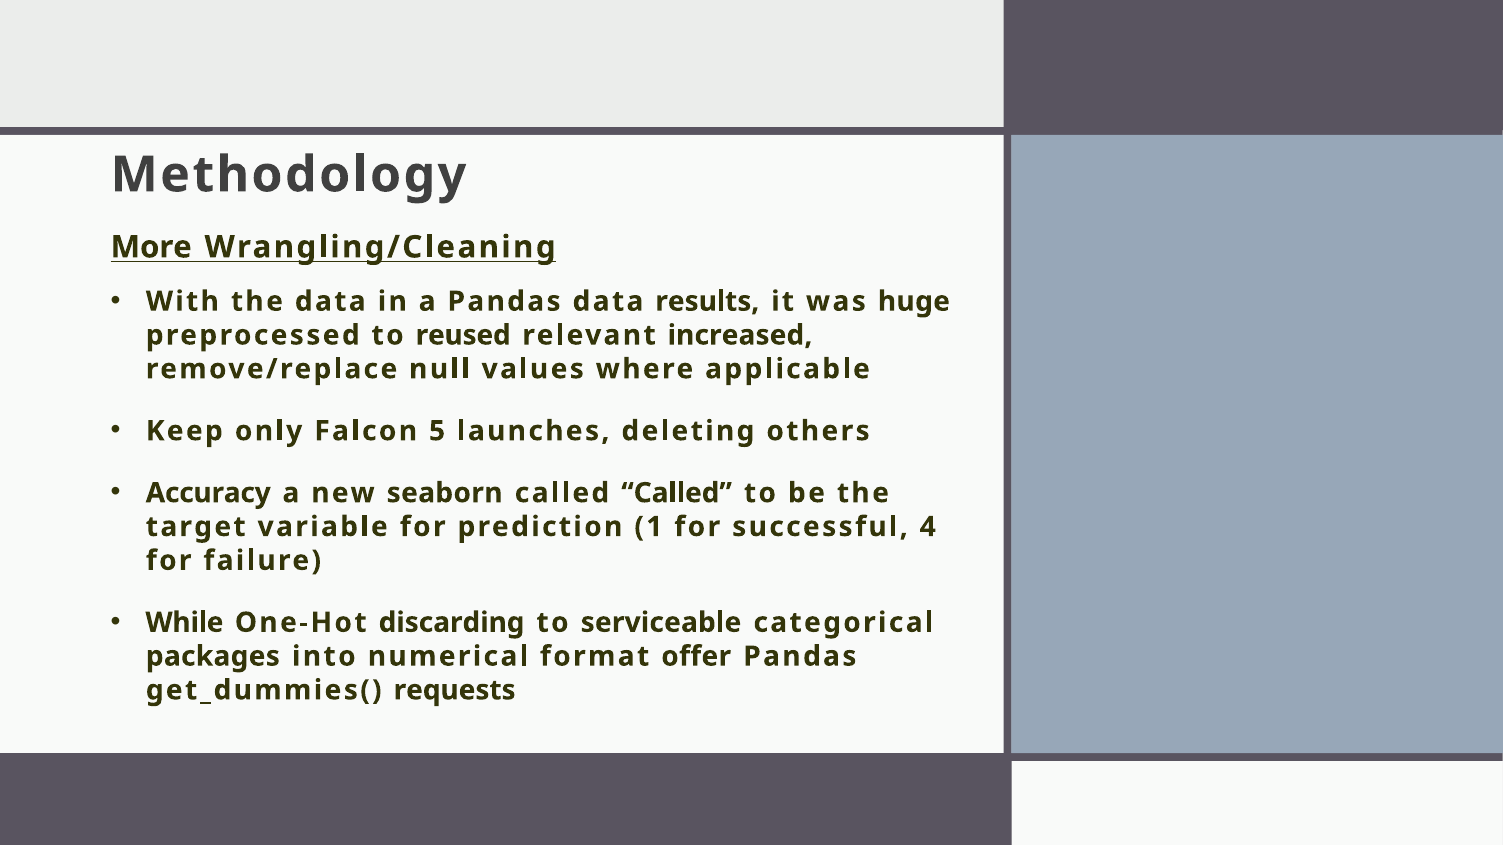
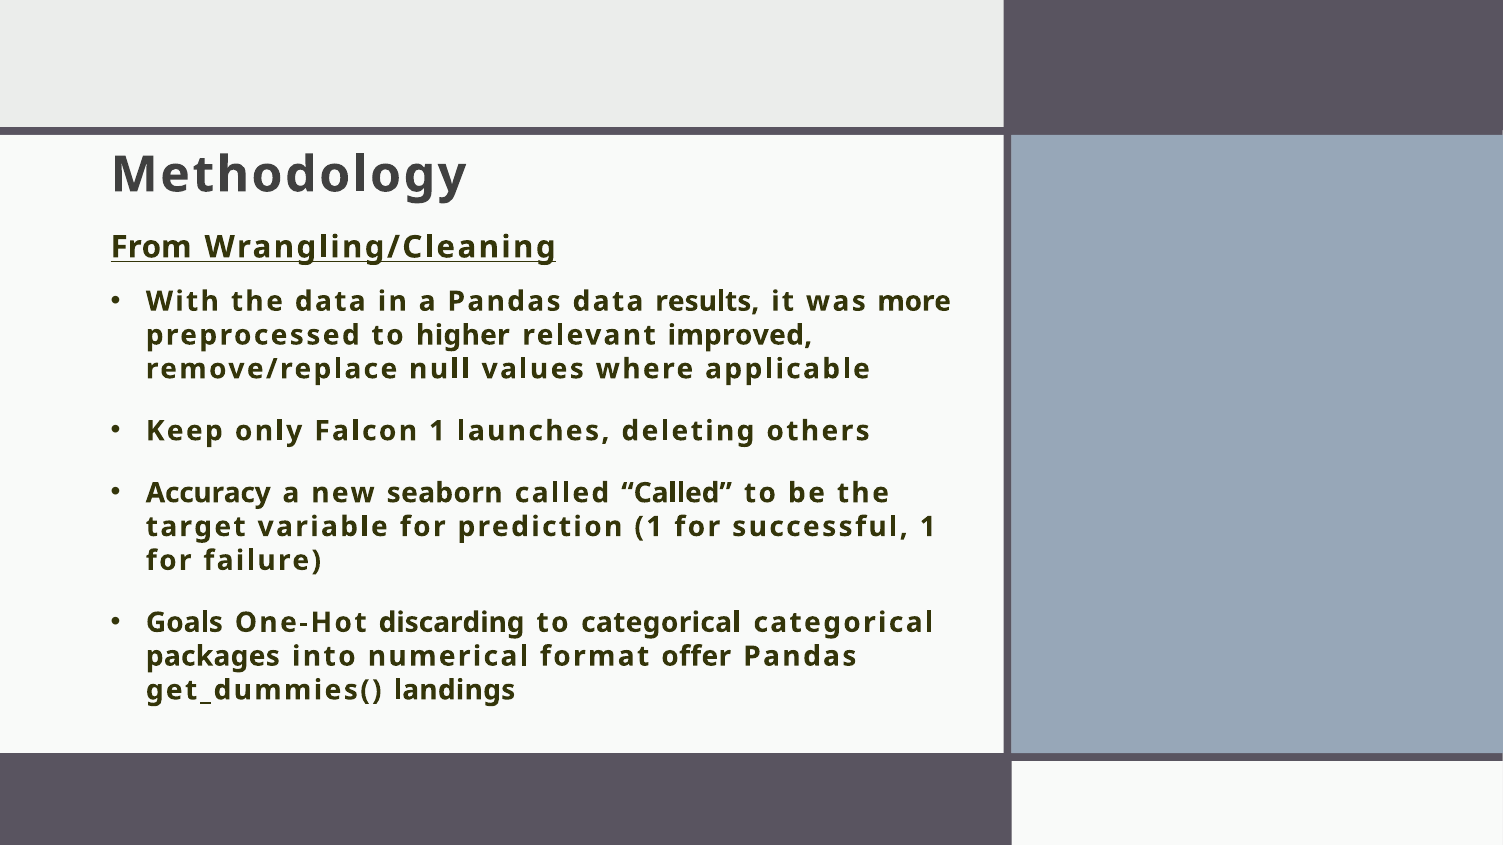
More: More -> From (151, 247)
huge: huge -> more (914, 302)
reused: reused -> higher (463, 335)
increased: increased -> improved (740, 335)
Falcon 5: 5 -> 1 (437, 431)
successful 4: 4 -> 1 (928, 527)
While: While -> Goals (184, 623)
to serviceable: serviceable -> categorical (661, 623)
requests: requests -> landings (454, 690)
